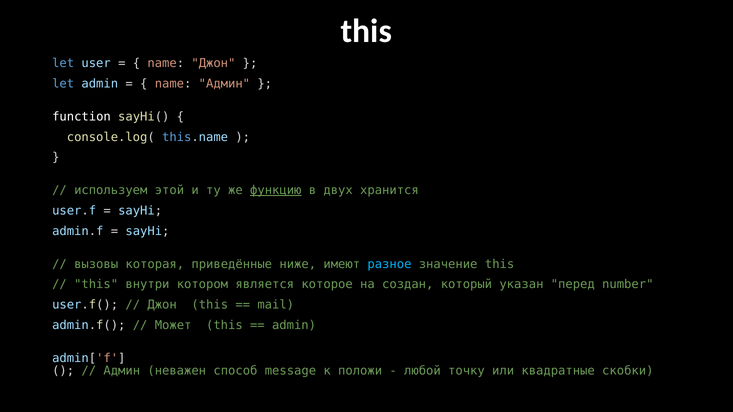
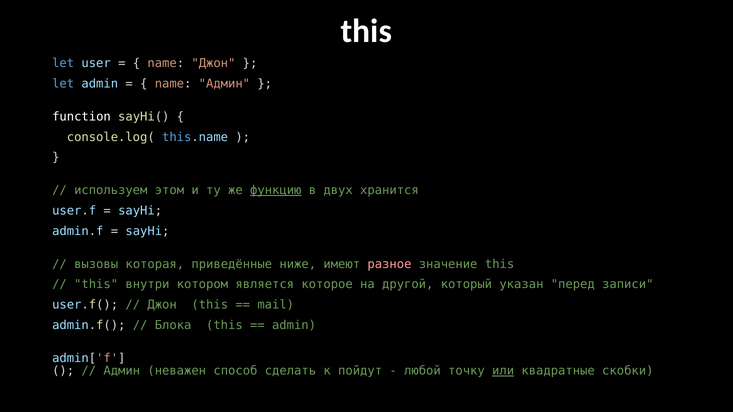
этой: этой -> этом (169, 190)
разное colour: light blue -> pink (389, 264)
создан: создан -> другой (408, 285)
number: number -> записи (628, 285)
Может: Может -> Блока (173, 325)
message: message -> сделать (290, 371)
положи: положи -> пойдут (360, 371)
или underline: none -> present (503, 371)
